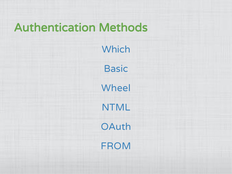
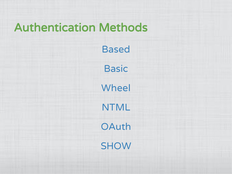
Which: Which -> Based (116, 49)
FROM: FROM -> SHOW (116, 146)
